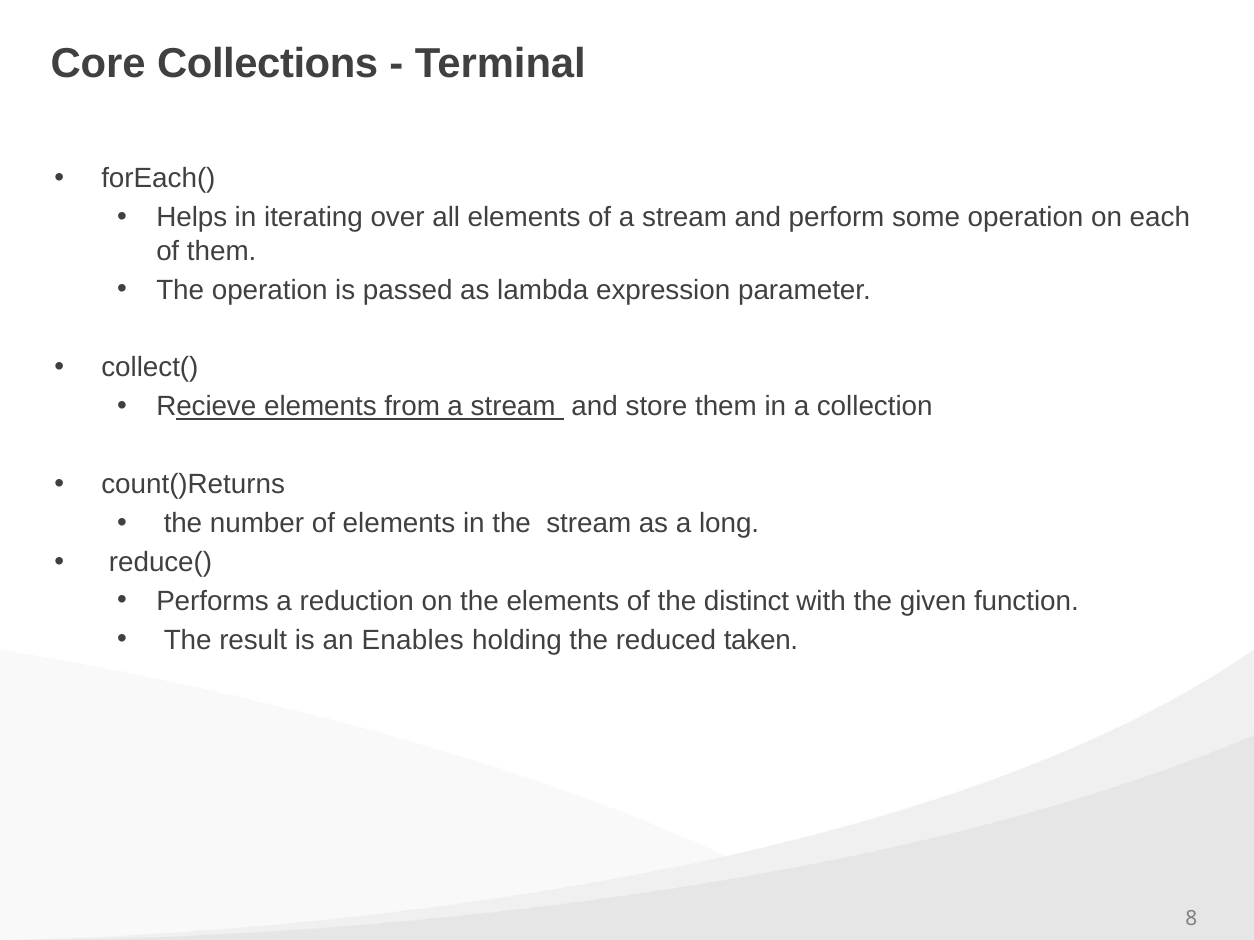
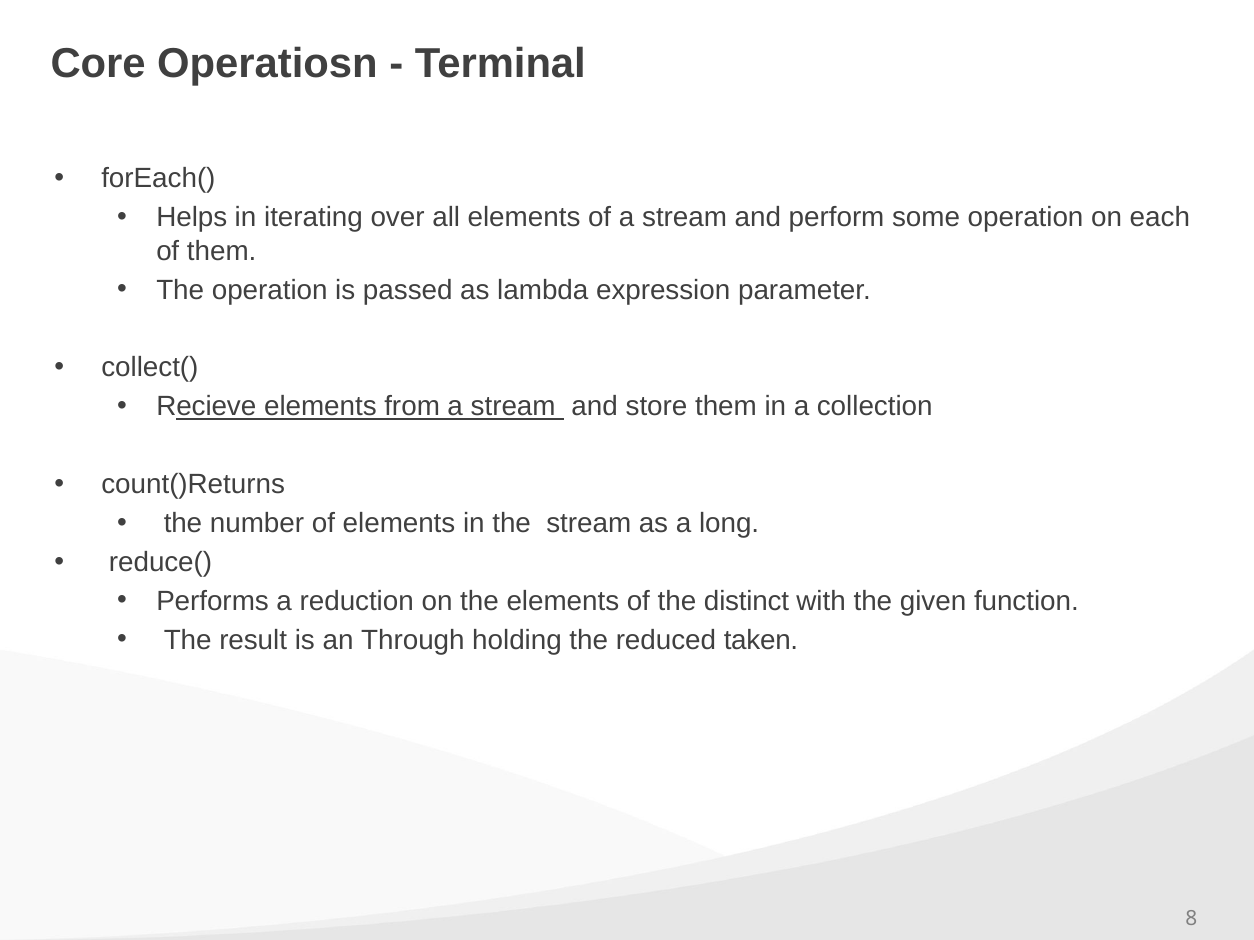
Collections: Collections -> Operatiosn (267, 63)
Enables: Enables -> Through (413, 641)
